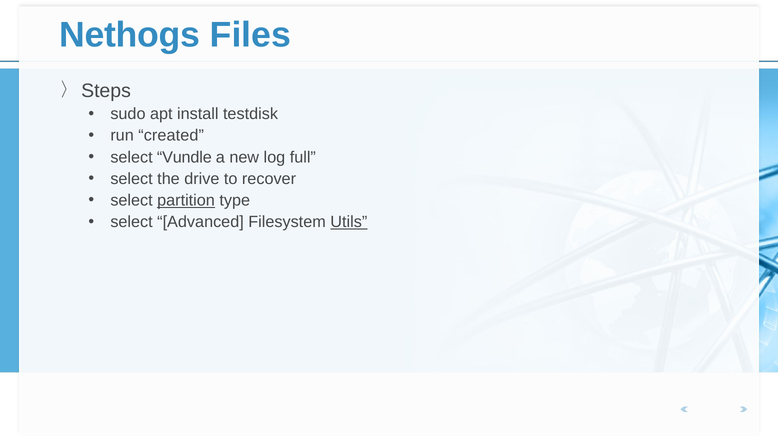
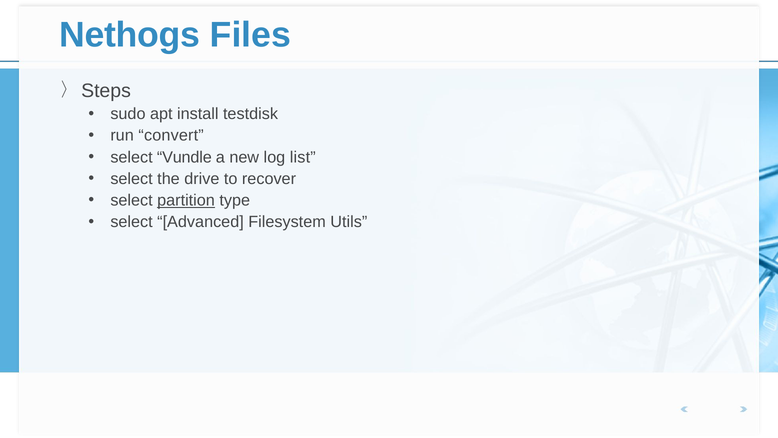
created: created -> convert (171, 135)
full: full -> list (303, 157)
Utils underline: present -> none (349, 222)
